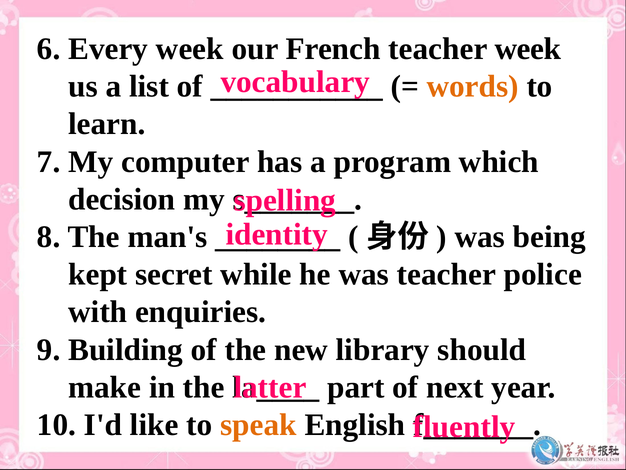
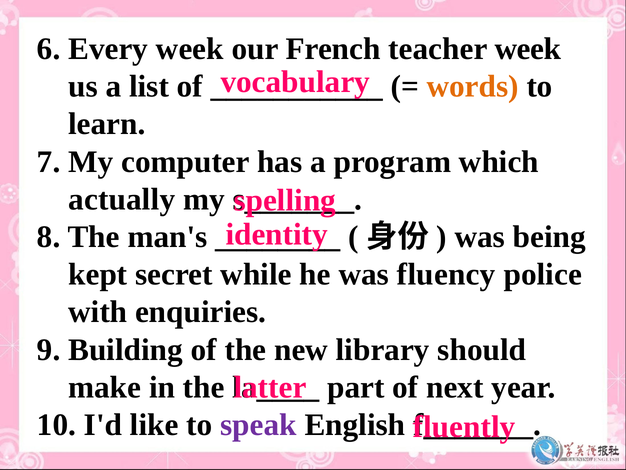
decision: decision -> actually (122, 199)
was teacher: teacher -> fluency (446, 274)
speak colour: orange -> purple (258, 424)
